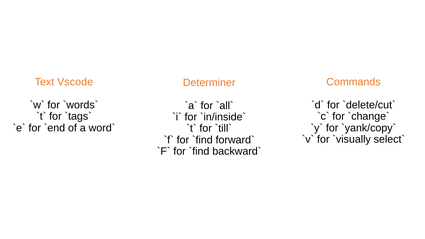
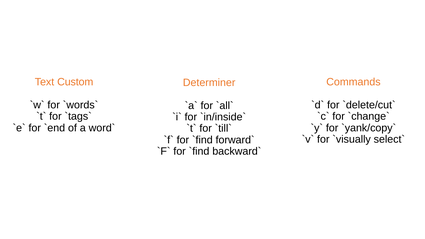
Vscode: Vscode -> Custom (75, 82)
